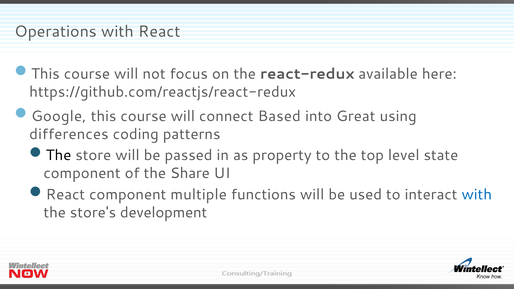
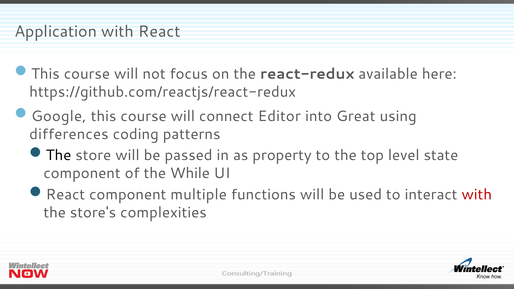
Operations: Operations -> Application (56, 32)
Based: Based -> Editor (279, 116)
Share: Share -> While (190, 173)
with colour: blue -> red (477, 195)
development: development -> complexities (163, 213)
